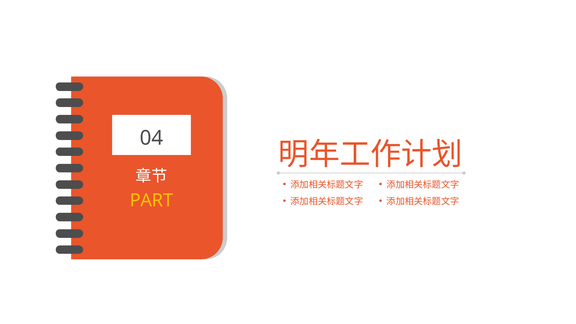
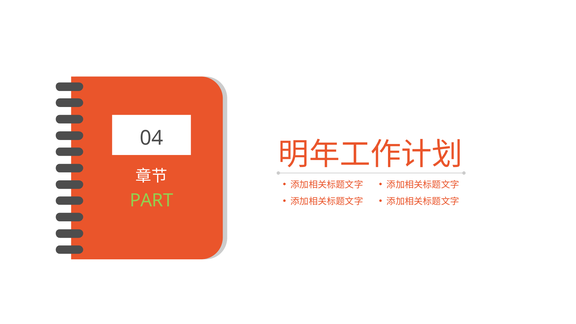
PART colour: yellow -> light green (151, 201)
